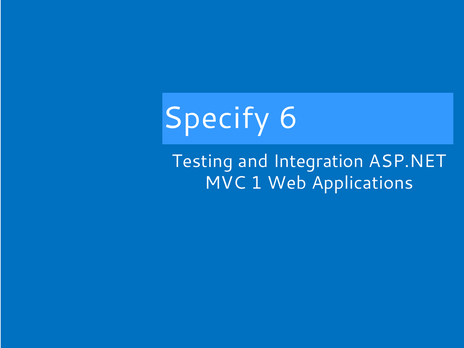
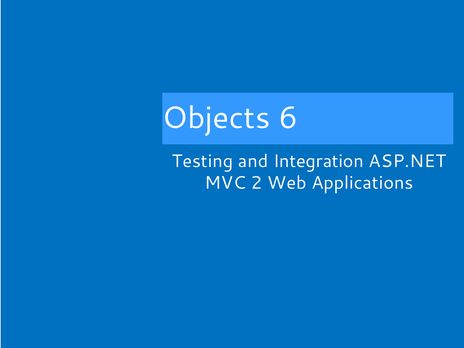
Specify: Specify -> Objects (216, 118)
1: 1 -> 2 (257, 183)
